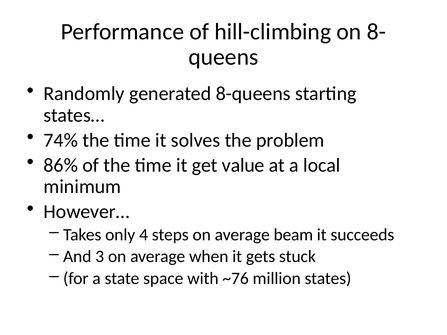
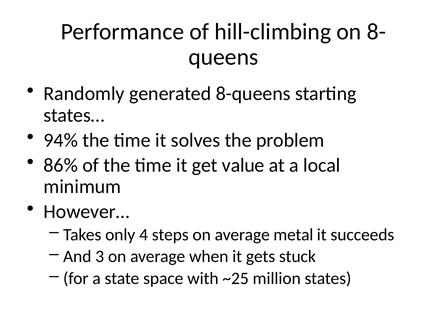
74%: 74% -> 94% (61, 140)
beam: beam -> metal (293, 235)
~76: ~76 -> ~25 (236, 279)
